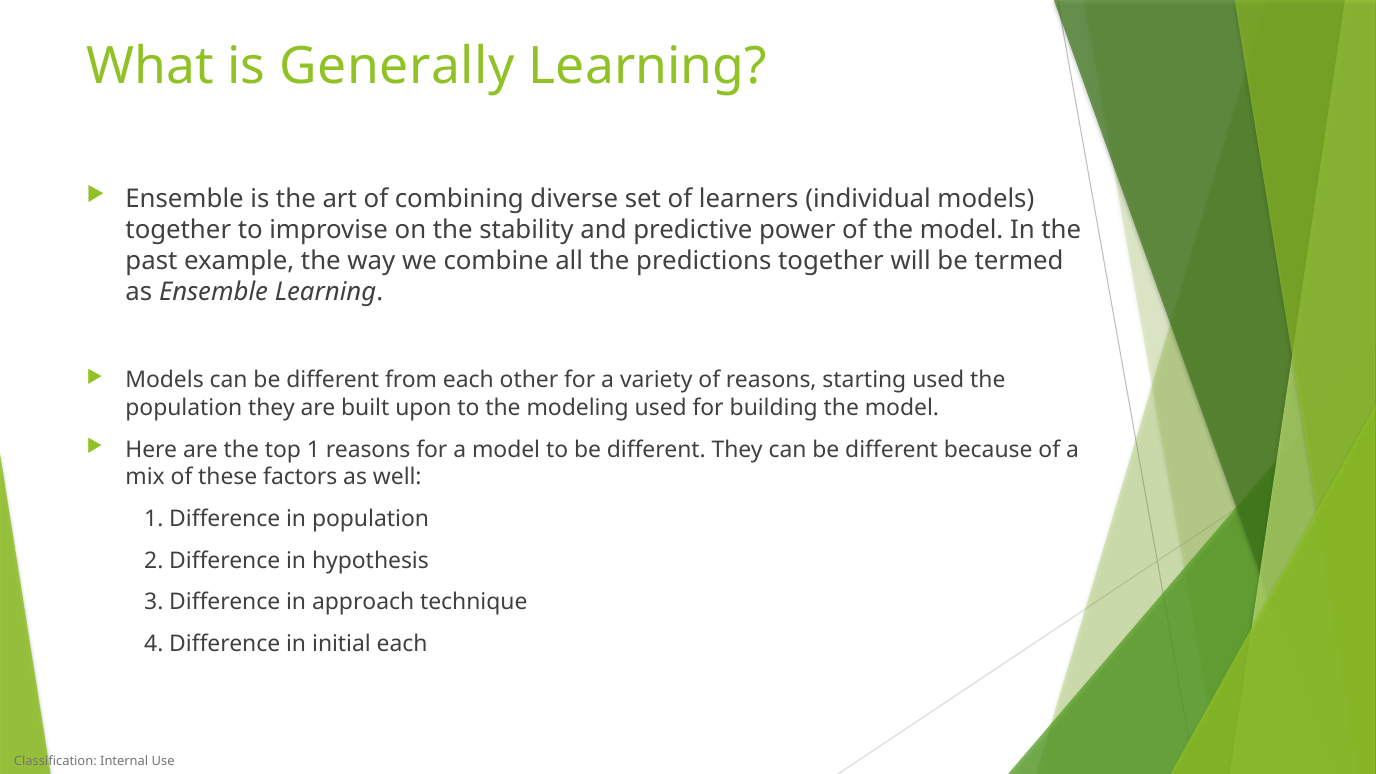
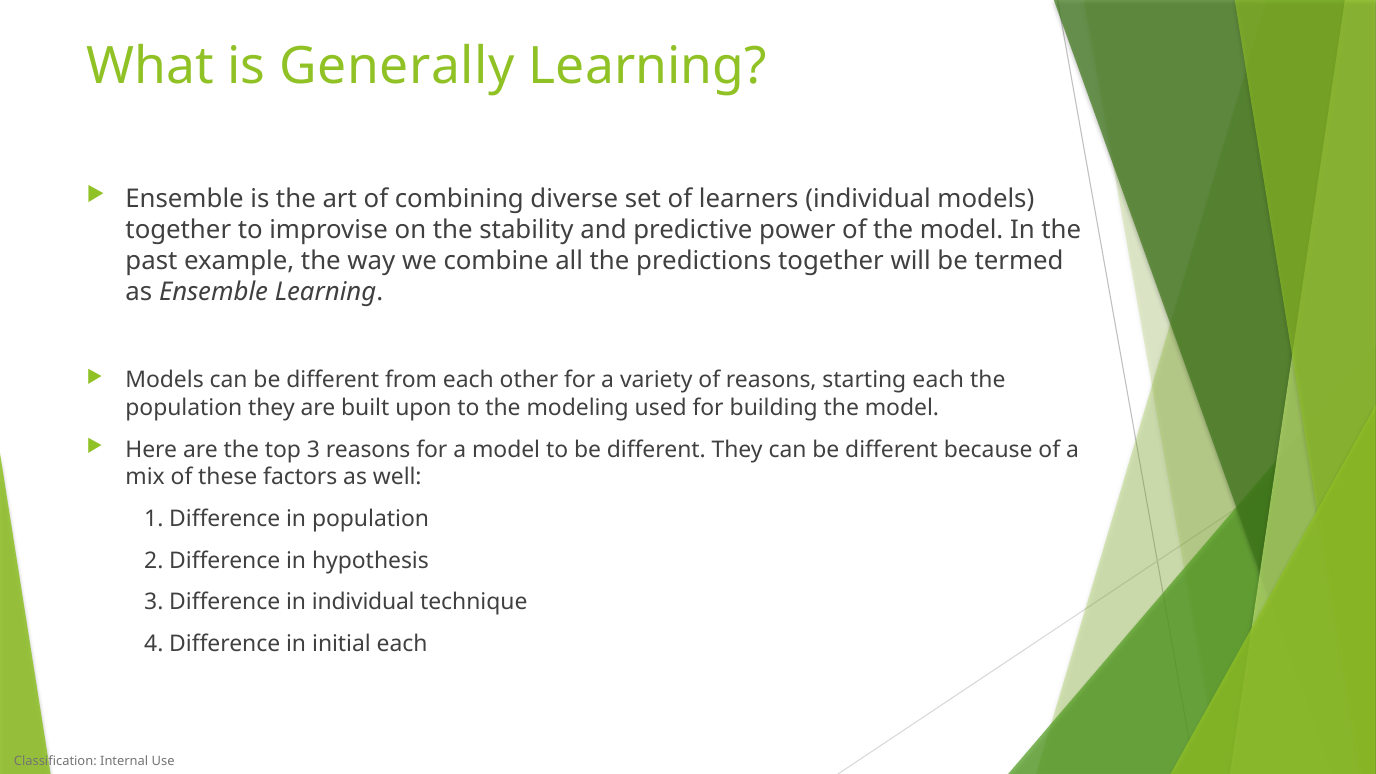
starting used: used -> each (938, 380)
top 1: 1 -> 3 (313, 450)
in approach: approach -> individual (363, 602)
